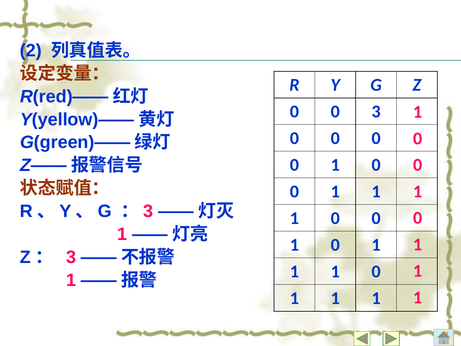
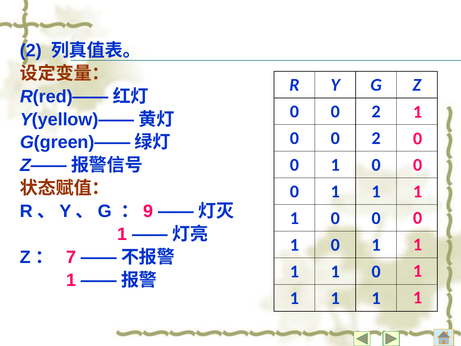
3: 3 -> 2 (376, 111)
0: 0 -> 2 (376, 138)
3: 3 -> 9 (148, 211)
3: 3 -> 7 (71, 257)
